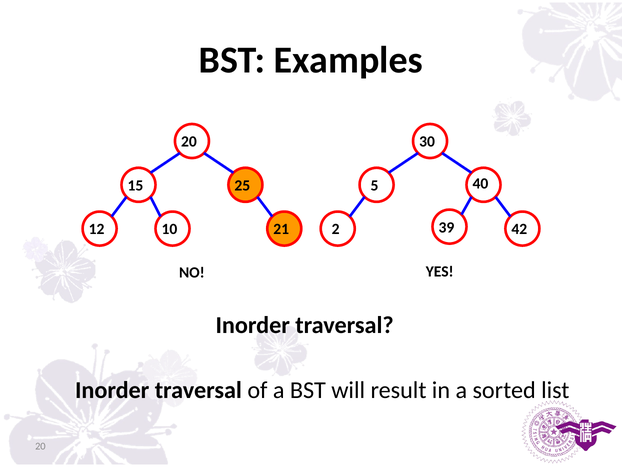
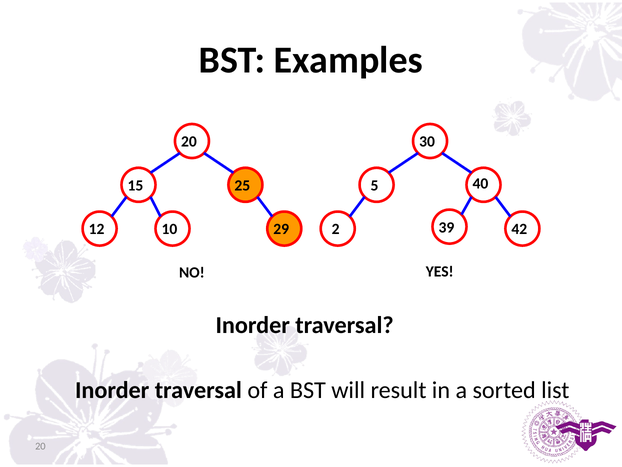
21: 21 -> 29 (281, 229)
